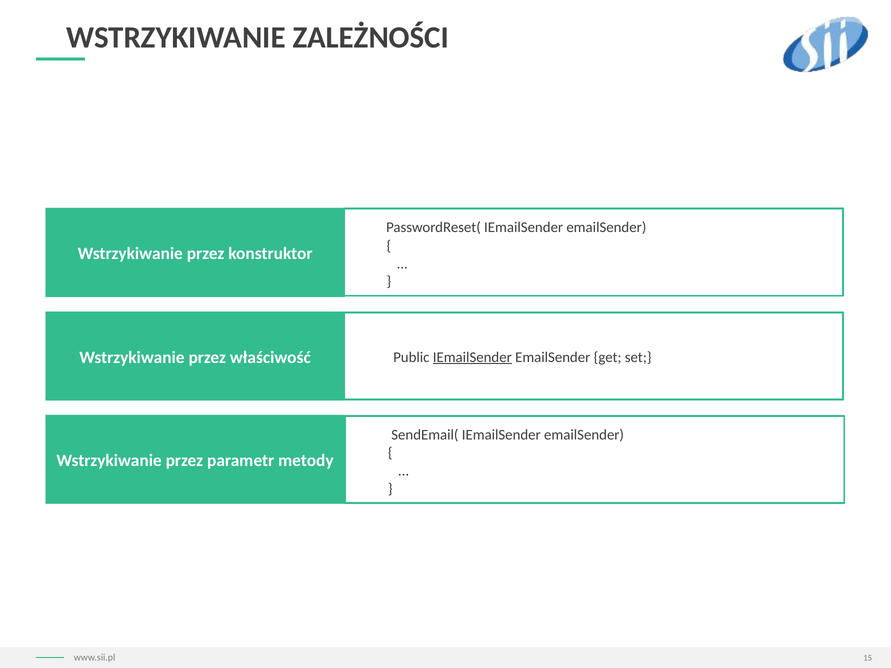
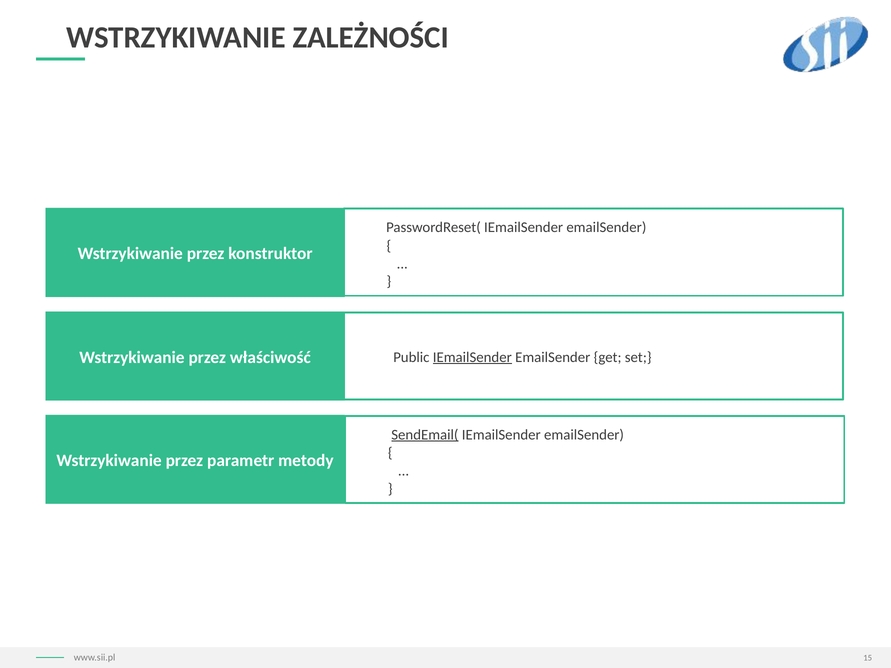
SendEmail( underline: none -> present (425, 435)
